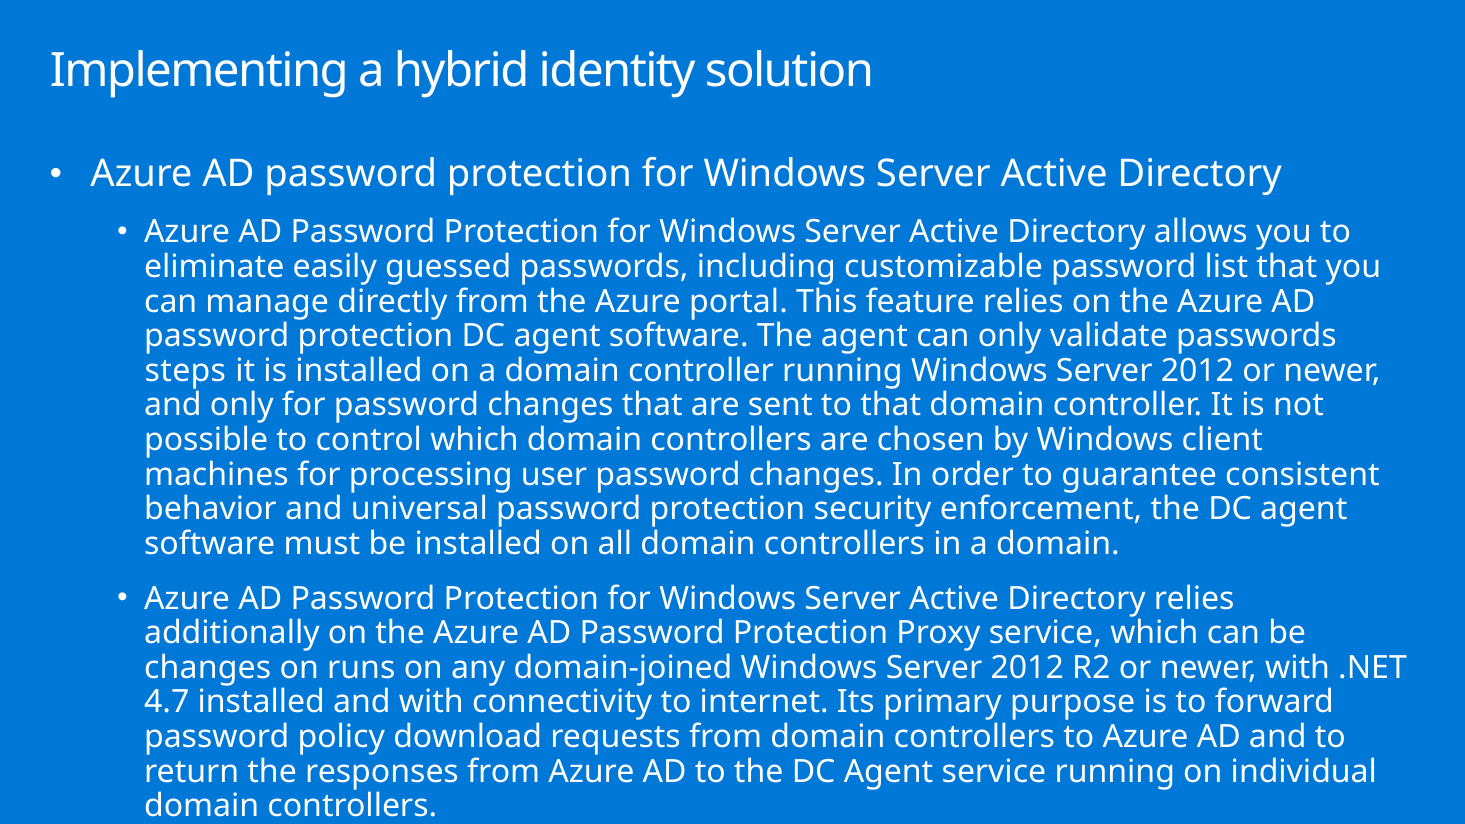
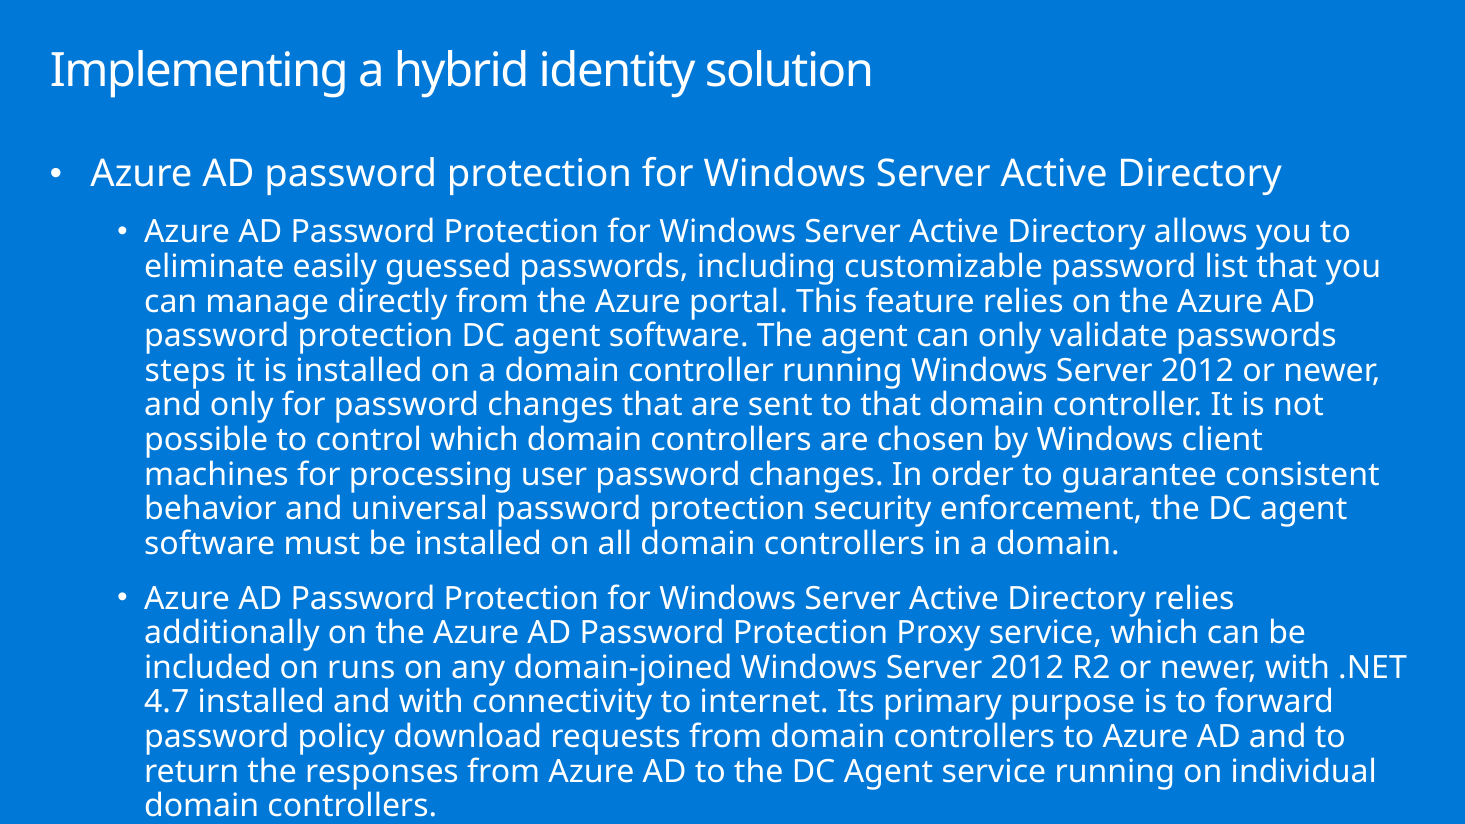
changes: changes -> included (208, 668)
